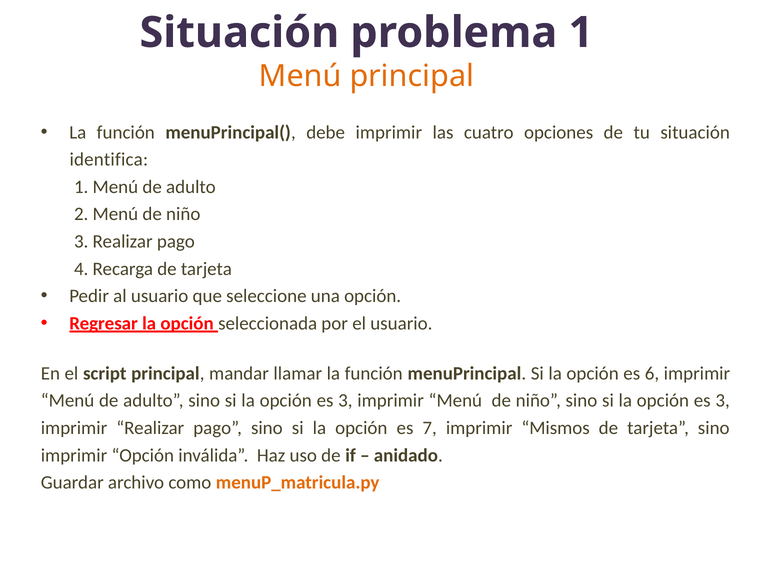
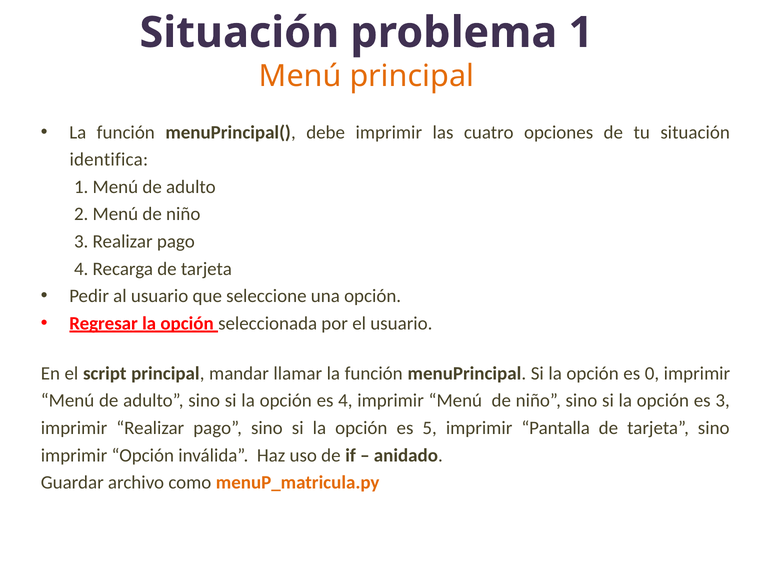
6: 6 -> 0 (652, 374)
3: 3 -> 4 (345, 401)
7: 7 -> 5 (430, 428)
Mismos: Mismos -> Pantalla (556, 428)
